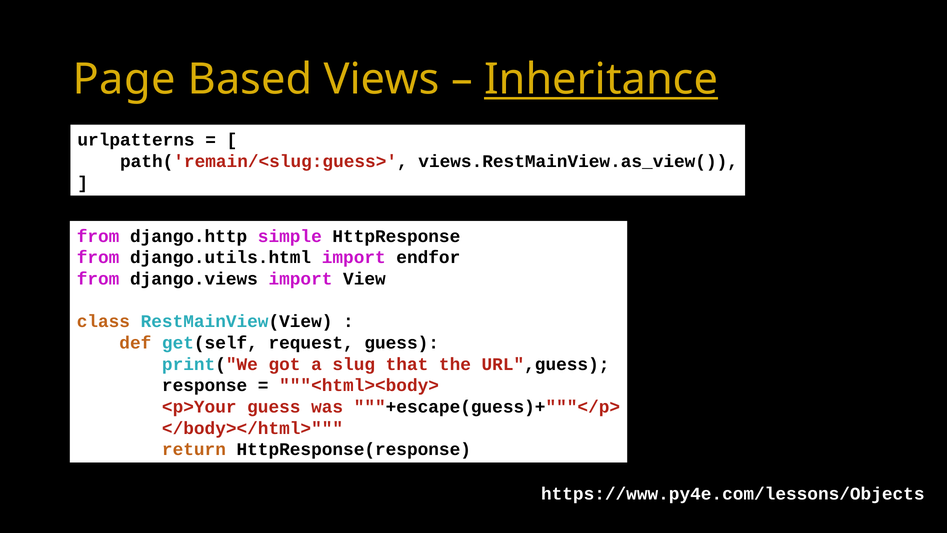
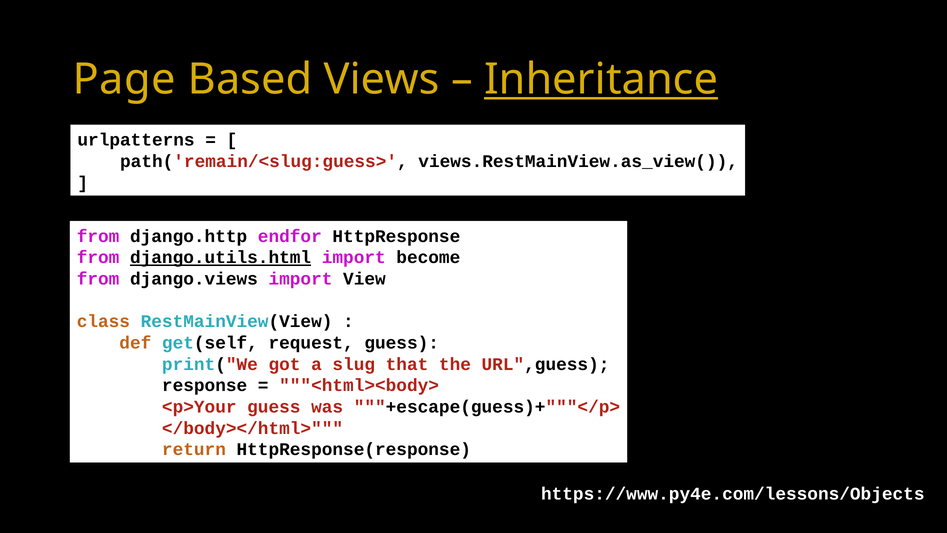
simple: simple -> endfor (290, 236)
django.utils.html underline: none -> present (221, 257)
endfor: endfor -> become (428, 257)
